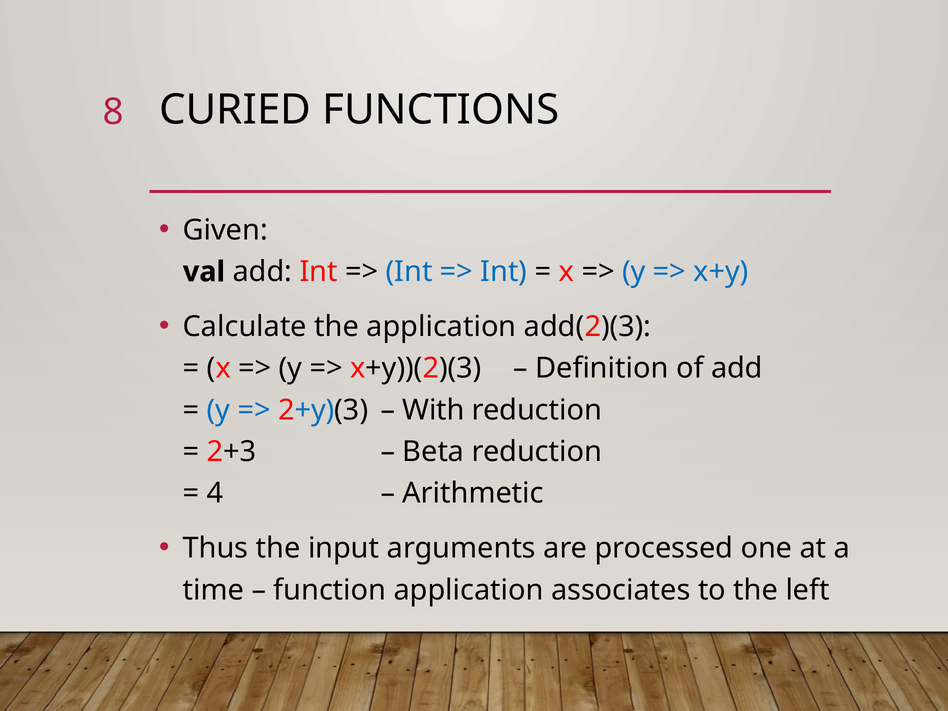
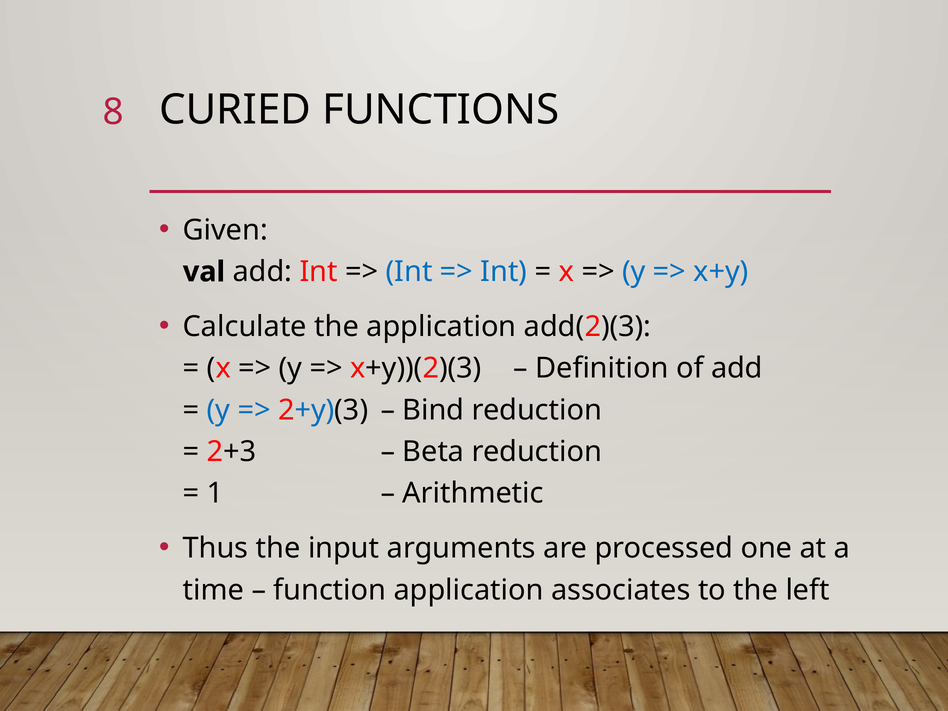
With: With -> Bind (433, 410)
4: 4 -> 1 (215, 493)
